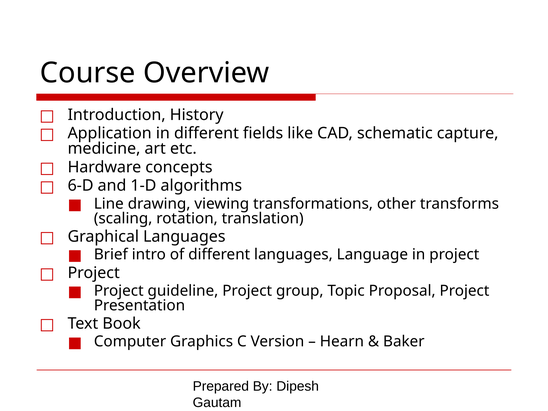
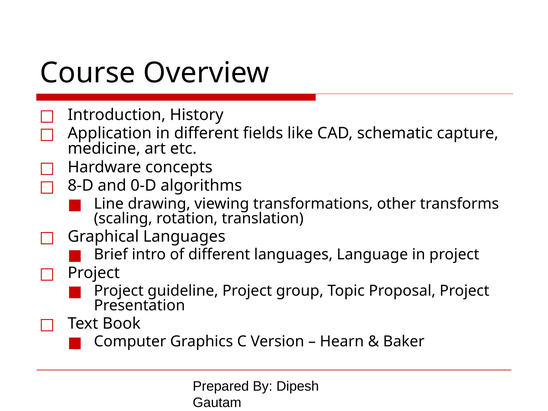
6-D: 6-D -> 8-D (81, 186)
1-D: 1-D -> 0-D (143, 186)
